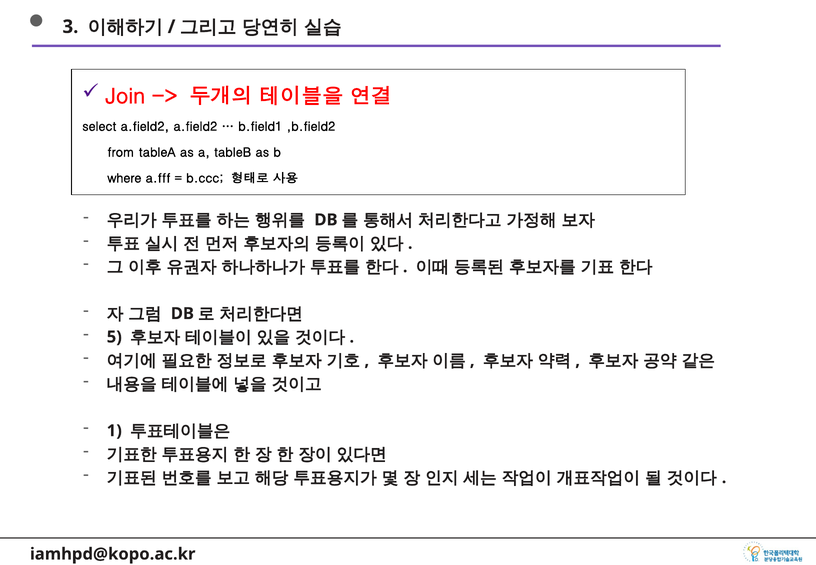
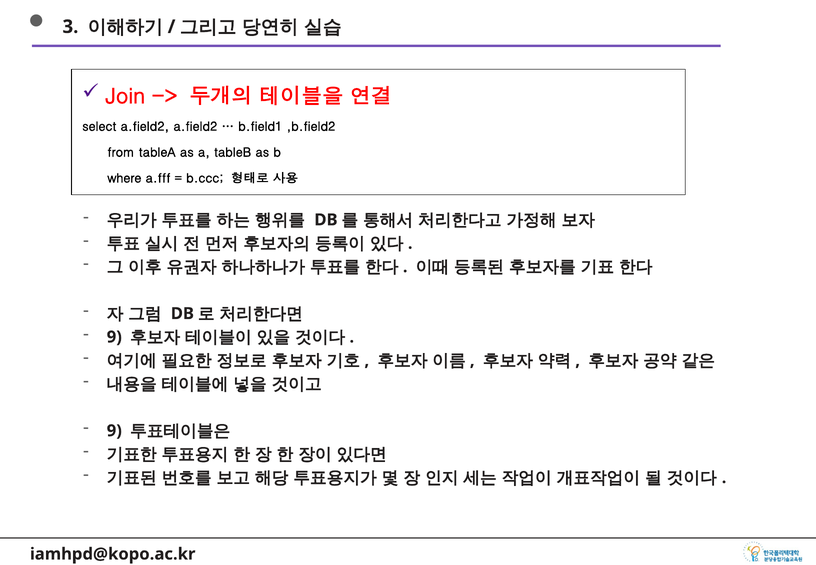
5: 5 -> 9 (114, 337)
1: 1 -> 9 (114, 431)
